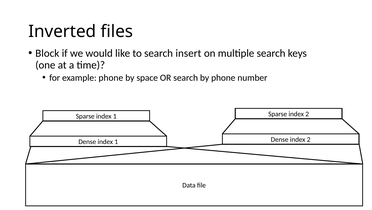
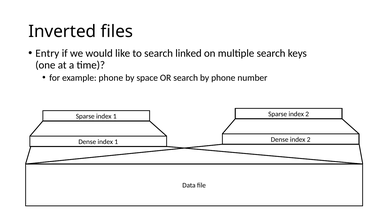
Block: Block -> Entry (47, 53)
insert: insert -> linked (189, 53)
